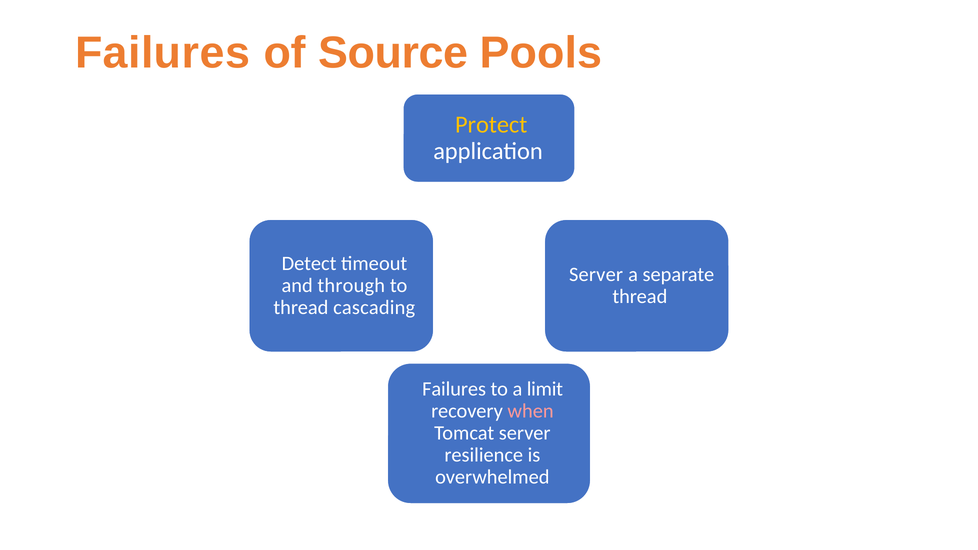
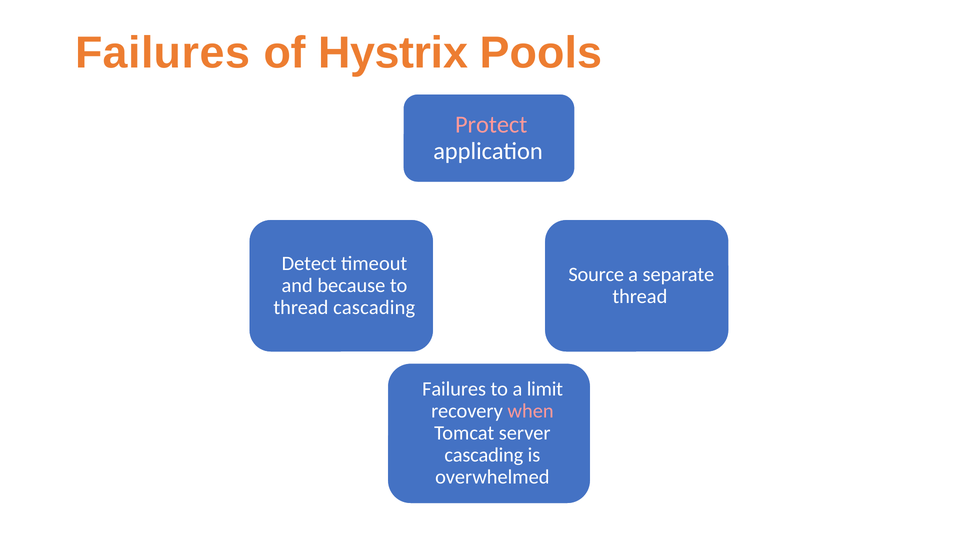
Source: Source -> Hystrix (393, 53)
Protect colour: yellow -> pink (491, 125)
Server: Server -> Source (596, 275)
through: through -> because (351, 286)
resilience: resilience -> cascading (484, 455)
